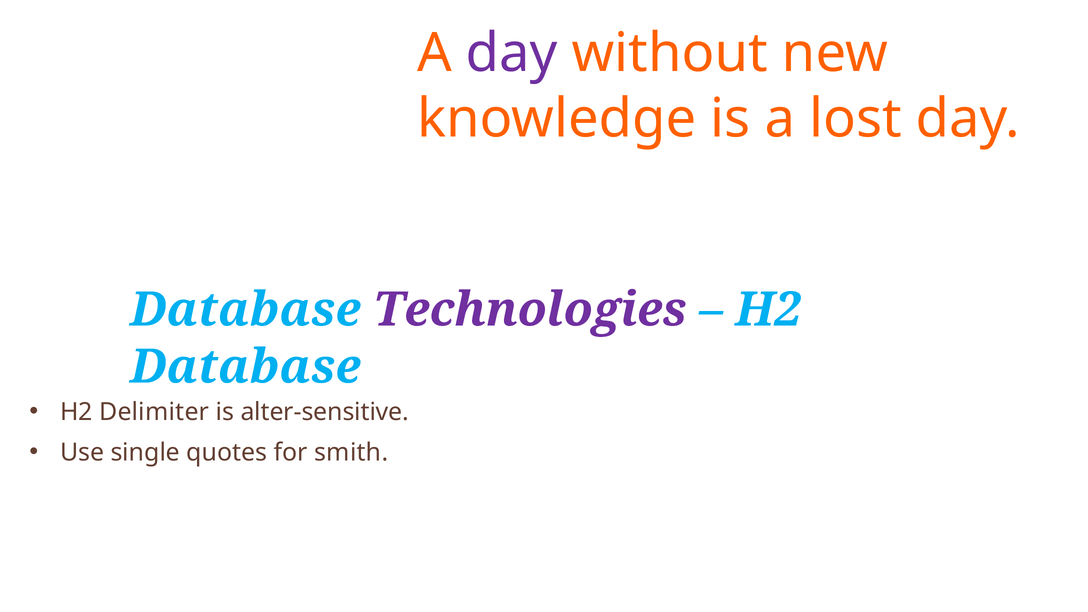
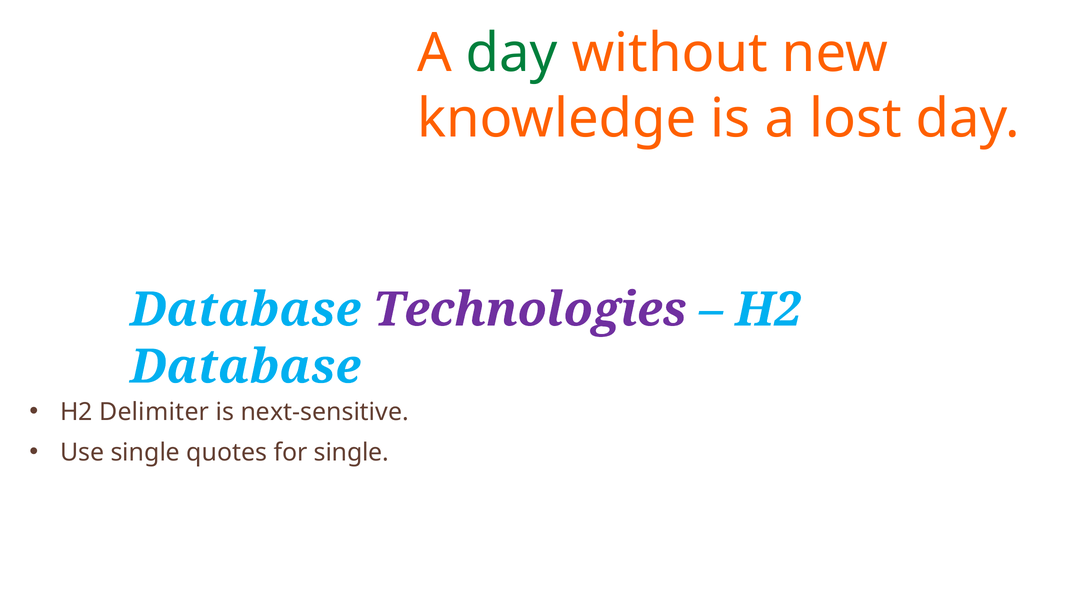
day colour: purple -> green (512, 53)
alter-sensitive: alter-sensitive -> next-sensitive (325, 412)
for smith: smith -> single (351, 453)
